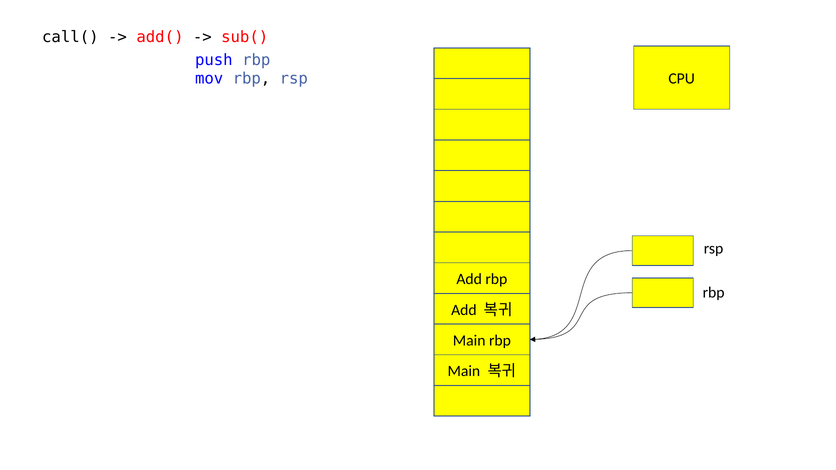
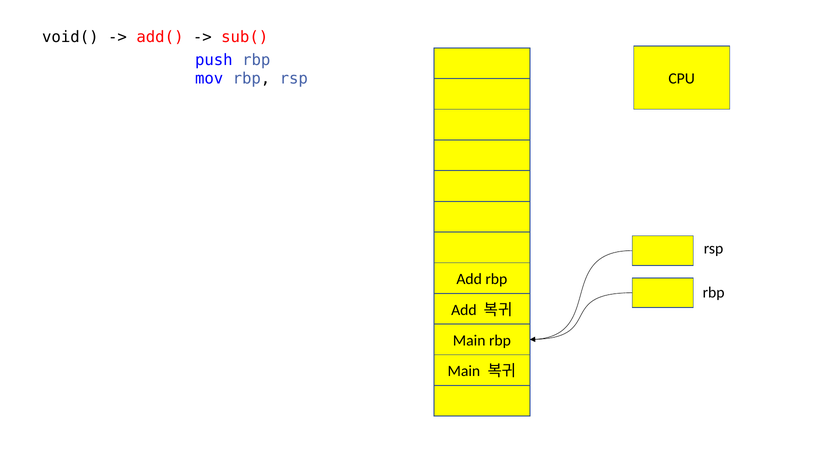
call(: call( -> void( (70, 37)
